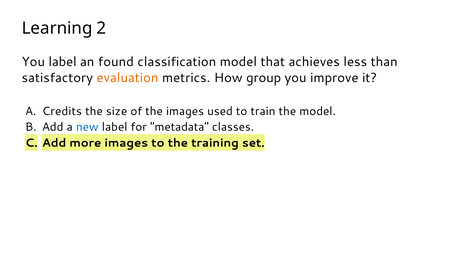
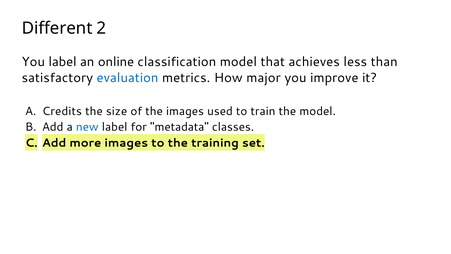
Learning: Learning -> Different (57, 28)
found: found -> online (116, 62)
evaluation colour: orange -> blue (128, 78)
group: group -> major (264, 78)
